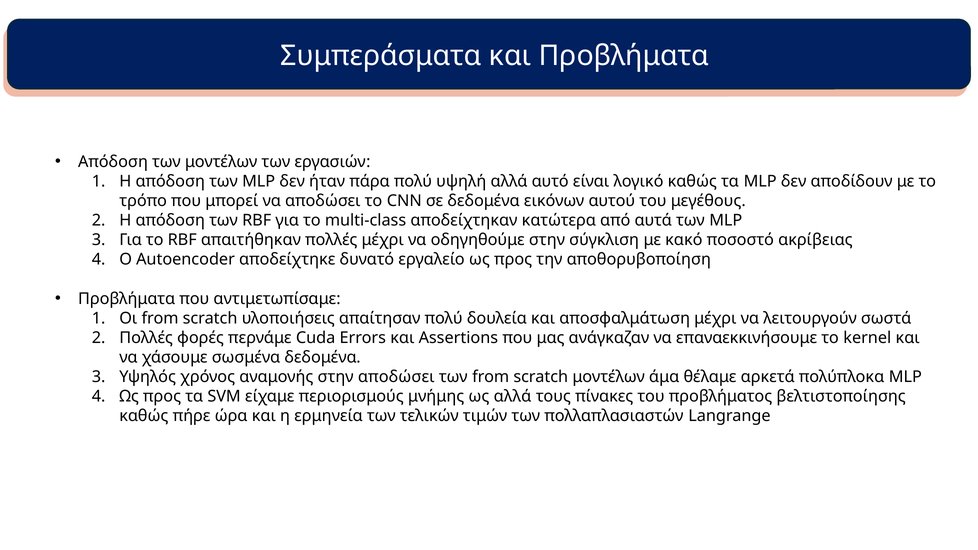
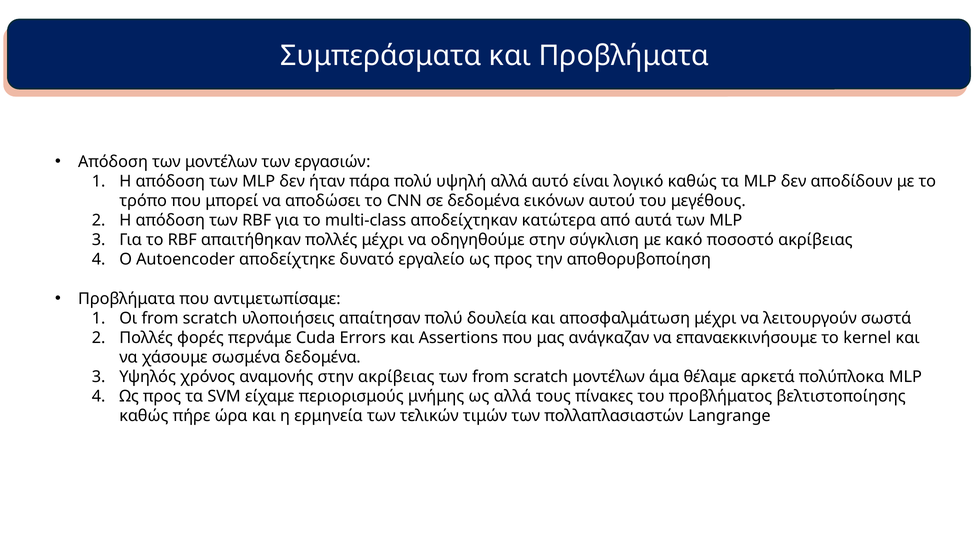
στην αποδώσει: αποδώσει -> ακρίβειας (396, 377)
